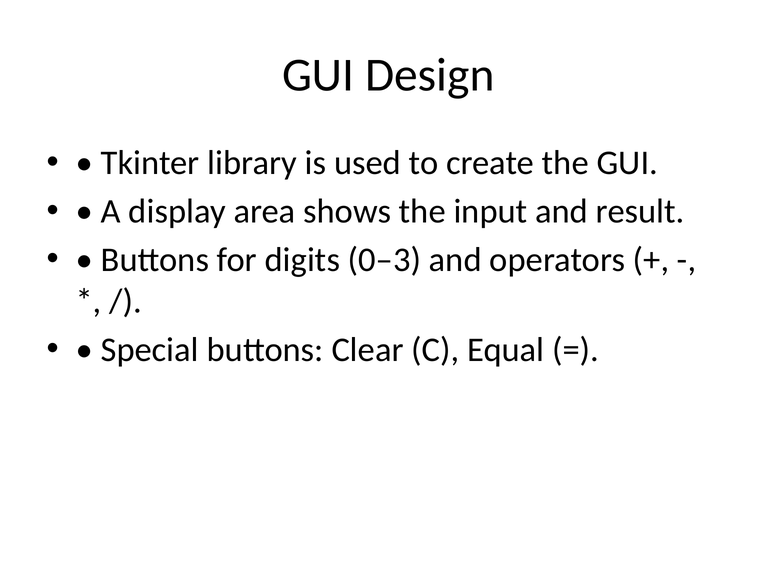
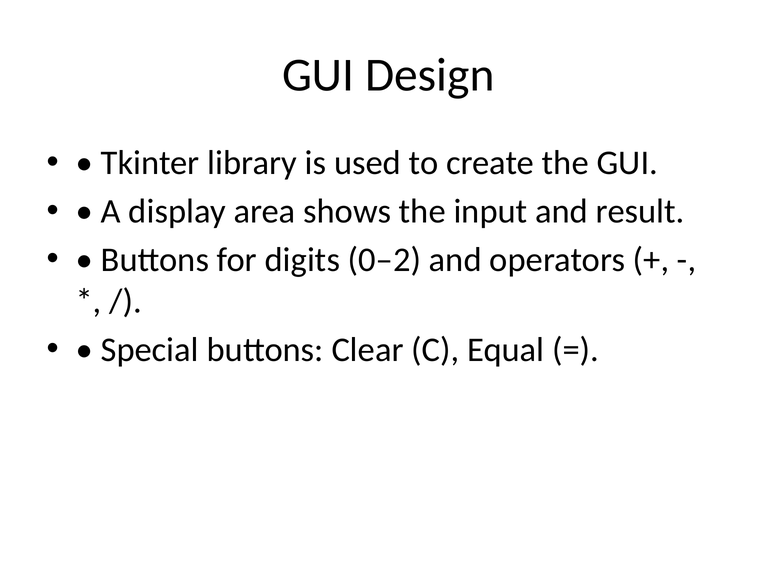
0–3: 0–3 -> 0–2 (384, 260)
